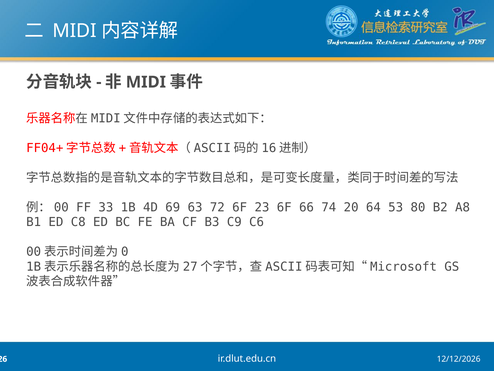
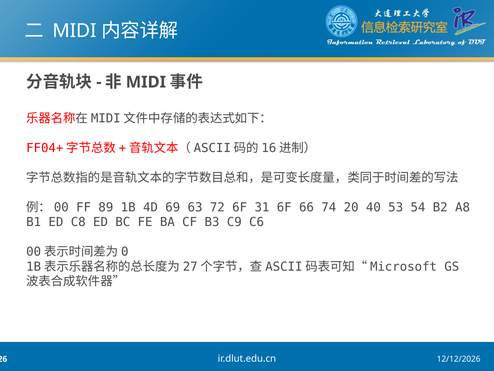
33: 33 -> 89 (106, 207)
23: 23 -> 31 (262, 207)
64: 64 -> 40 (373, 207)
80: 80 -> 54 (418, 207)
